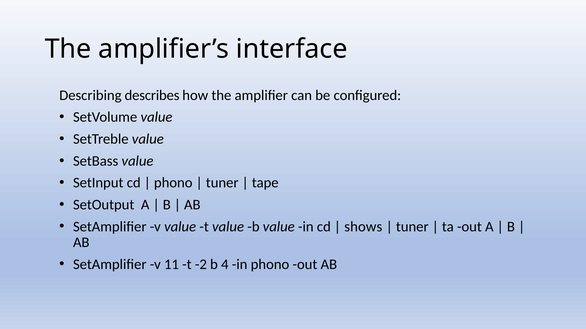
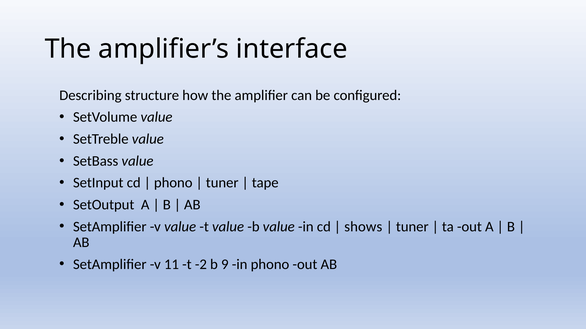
describes: describes -> structure (152, 95)
4: 4 -> 9 (225, 265)
